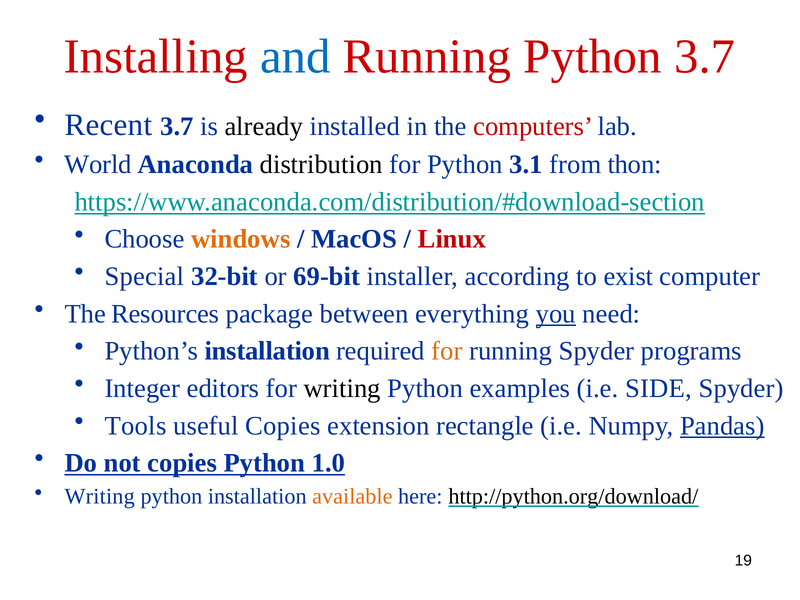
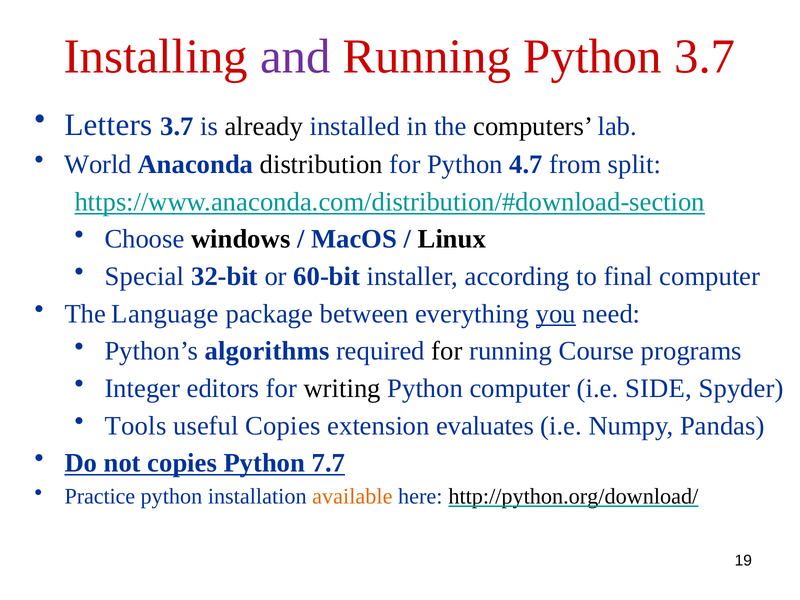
and colour: blue -> purple (295, 57)
Recent: Recent -> Letters (108, 125)
computers colour: red -> black (533, 126)
3.1: 3.1 -> 4.7 (526, 164)
thon: thon -> split (634, 164)
windows colour: orange -> black (241, 239)
Linux colour: red -> black (452, 239)
69-bit: 69-bit -> 60-bit (327, 276)
exist: exist -> final (628, 276)
Resources: Resources -> Language (165, 314)
Python’s installation: installation -> algorithms (267, 351)
for colour: orange -> black (447, 351)
running Spyder: Spyder -> Course (597, 351)
Python examples: examples -> computer (520, 388)
rectangle: rectangle -> evaluates (485, 426)
Pandas underline: present -> none (722, 426)
1.0: 1.0 -> 7.7 (328, 463)
Writing: Writing -> Practice (100, 497)
